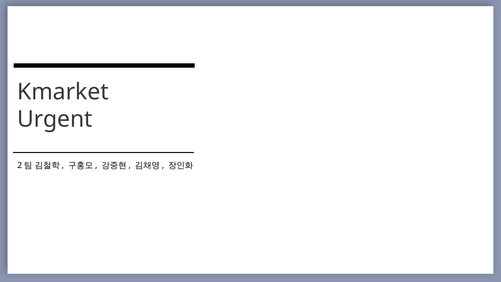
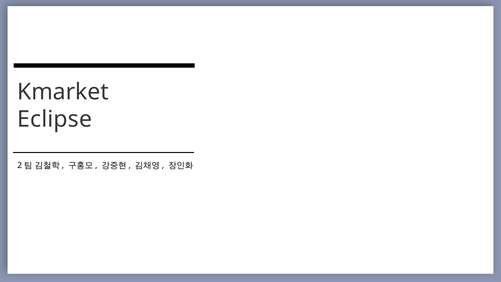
Urgent: Urgent -> Eclipse (55, 119)
